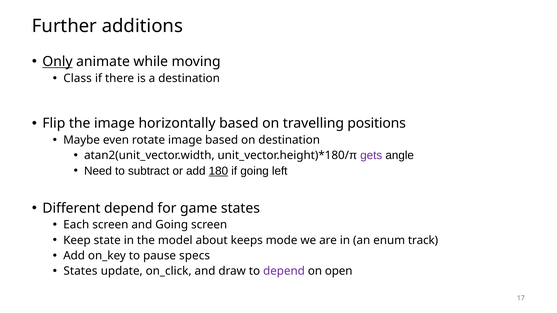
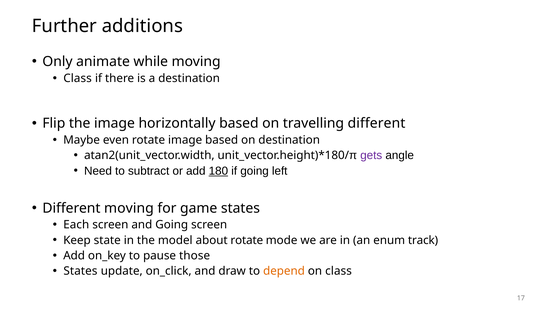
Only underline: present -> none (57, 62)
travelling positions: positions -> different (377, 123)
Different depend: depend -> moving (129, 208)
about keeps: keeps -> rotate (247, 240)
specs: specs -> those (195, 256)
depend colour: purple -> orange (284, 271)
on open: open -> class (339, 271)
